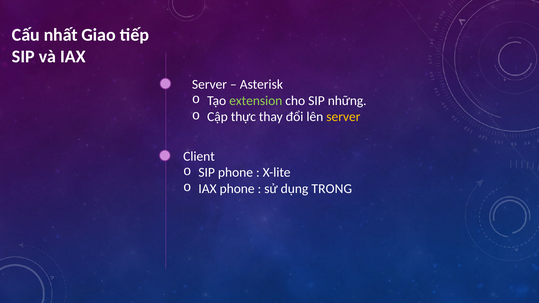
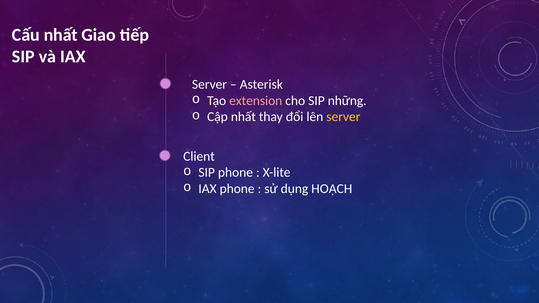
extension colour: light green -> pink (256, 101)
Cập thực: thực -> nhất (243, 117)
TRONG: TRONG -> HOẠCH (332, 189)
